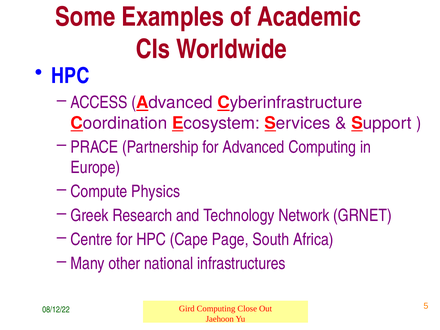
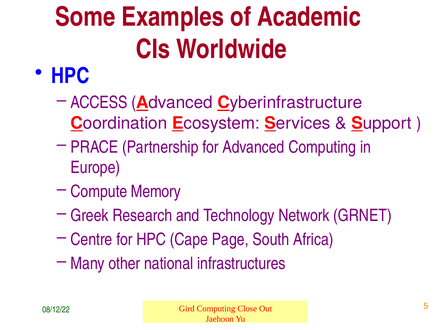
Physics: Physics -> Memory (156, 192)
